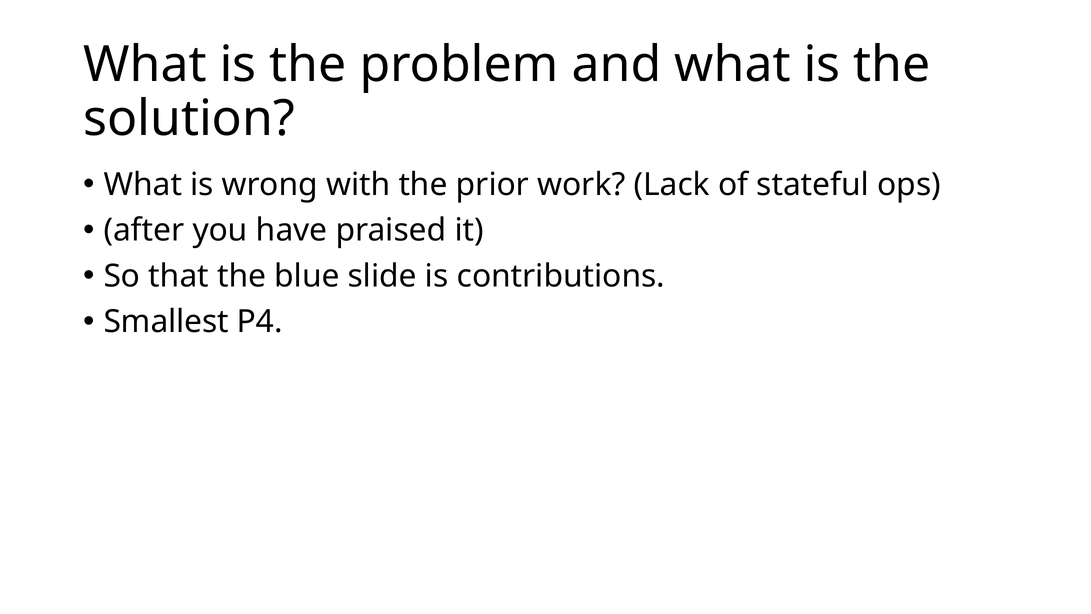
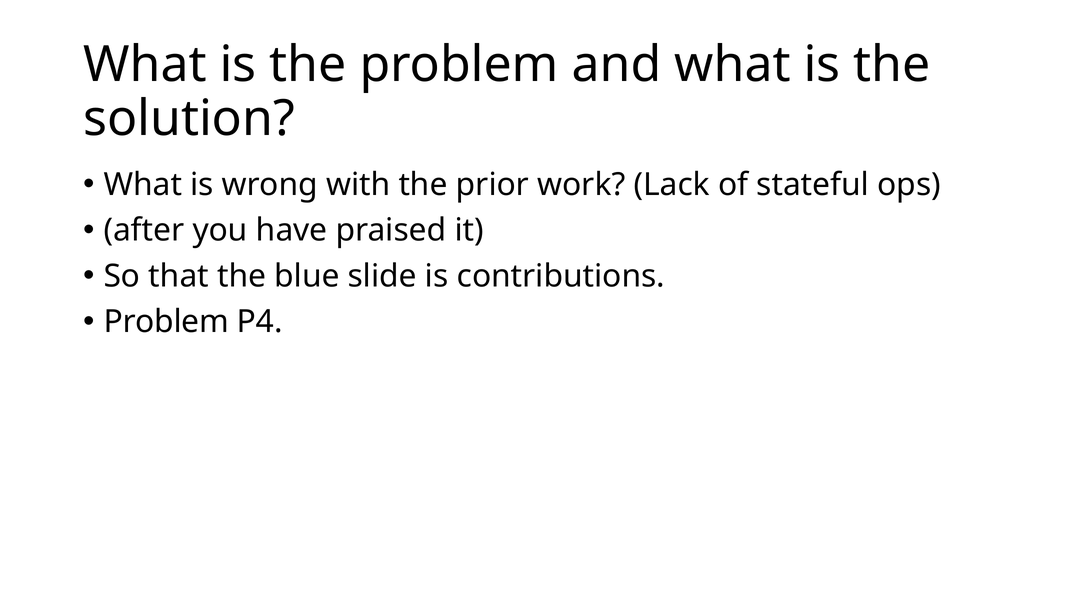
Smallest: Smallest -> Problem (166, 322)
